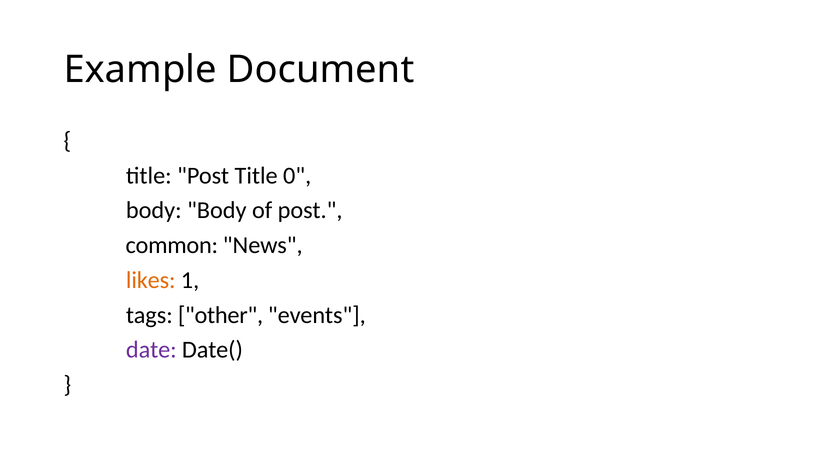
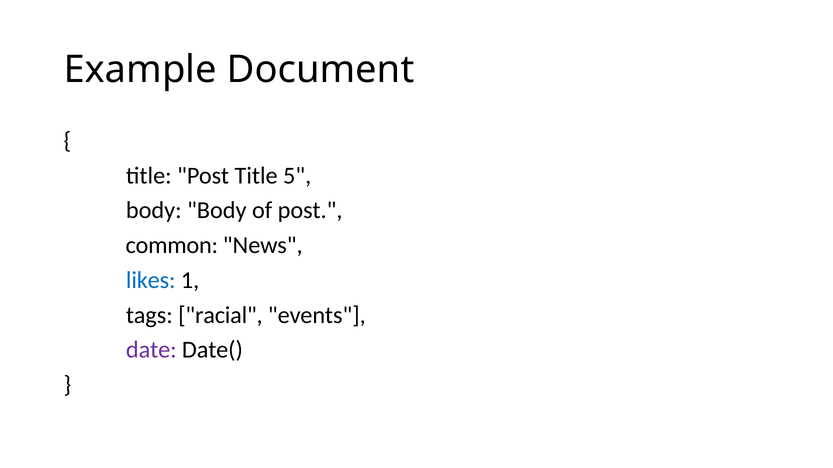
0: 0 -> 5 (297, 176)
likes colour: orange -> blue (151, 281)
other: other -> racial (220, 315)
